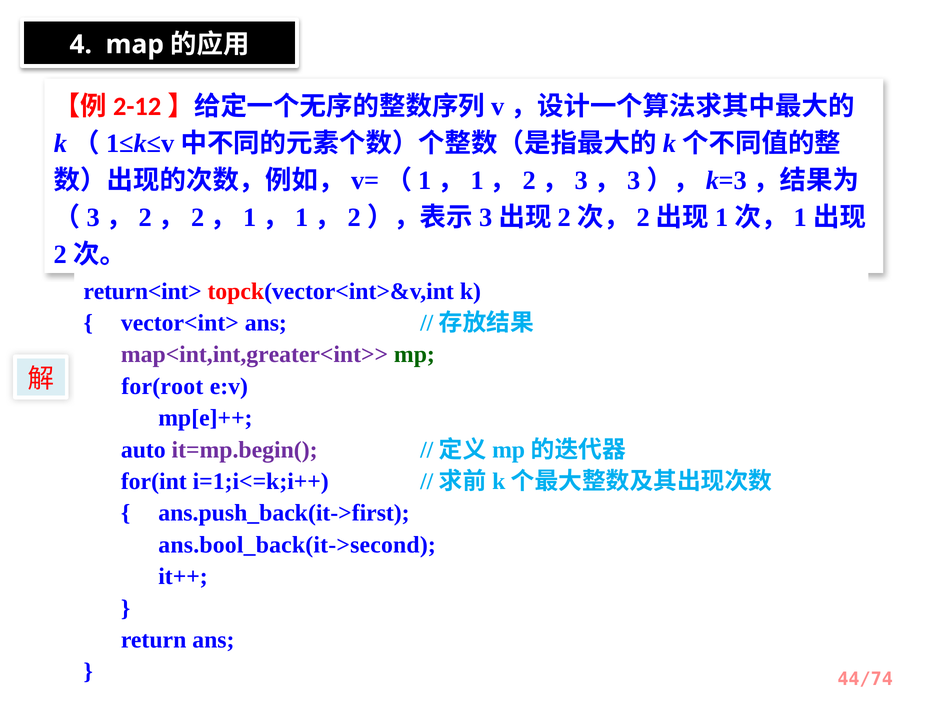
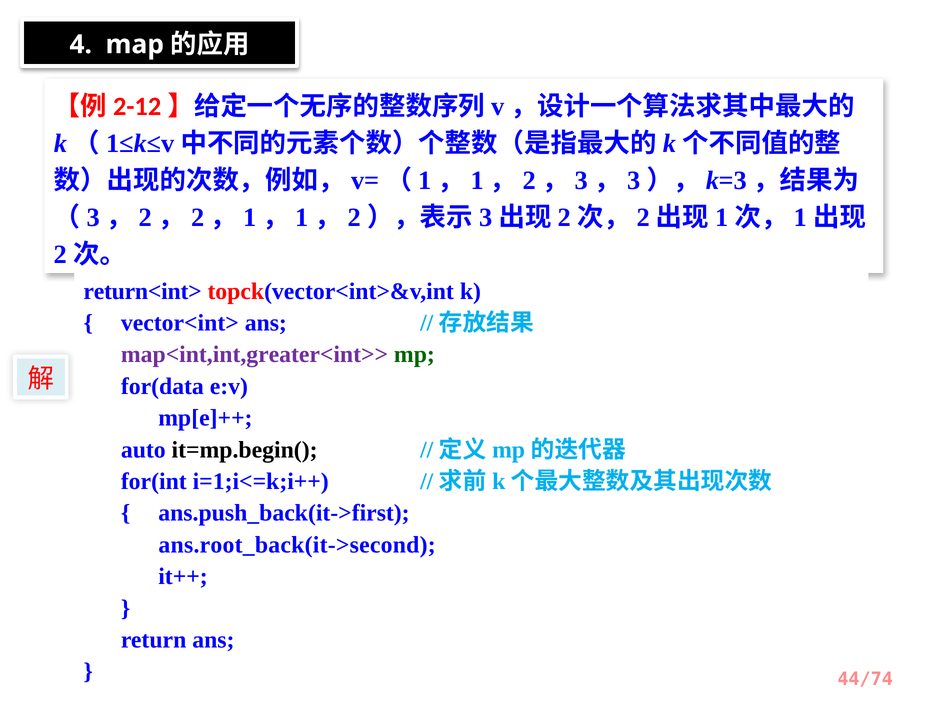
for(root: for(root -> for(data (162, 386)
it=mp.begin( colour: purple -> black (245, 449)
ans.bool_back(it->second: ans.bool_back(it->second -> ans.root_back(it->second (297, 544)
